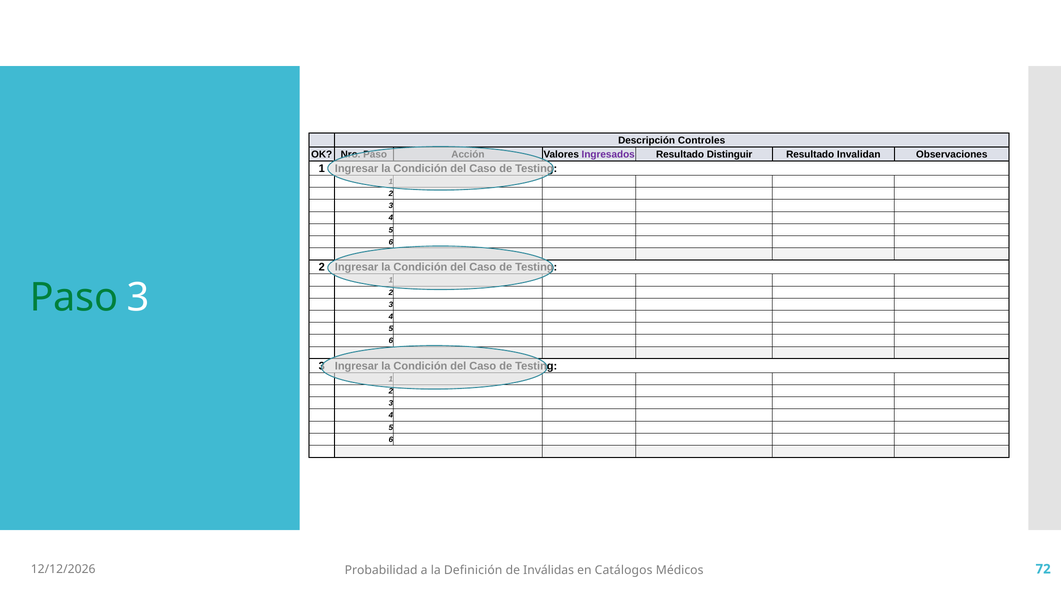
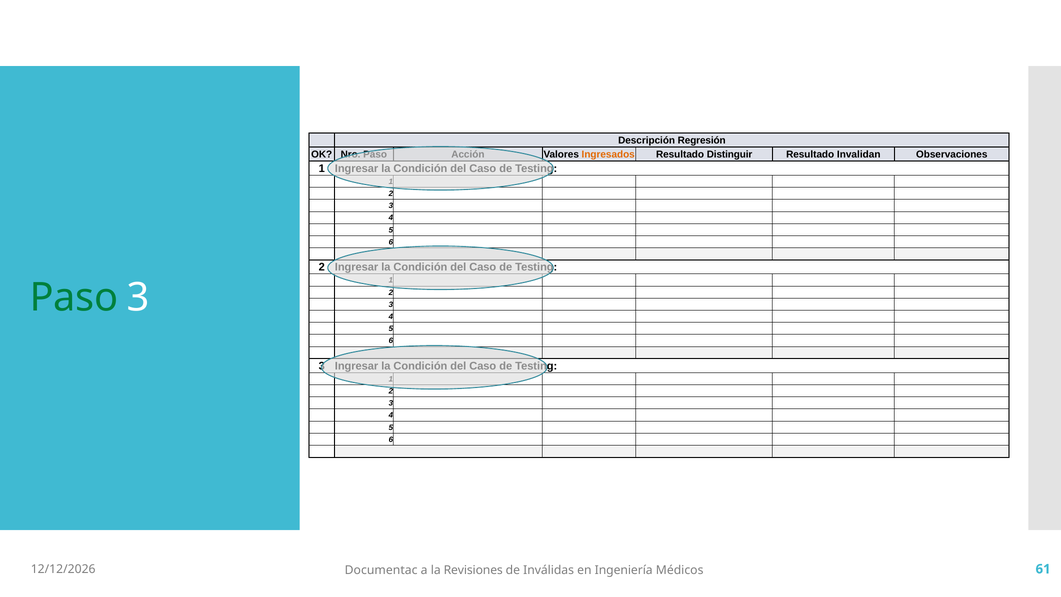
Controles: Controles -> Regresión (702, 140)
Ingresados colour: purple -> orange (608, 155)
Probabilidad: Probabilidad -> Documentac (381, 570)
Definición: Definición -> Revisiones (473, 570)
Catálogos: Catálogos -> Ingeniería (624, 570)
72: 72 -> 61 (1043, 569)
